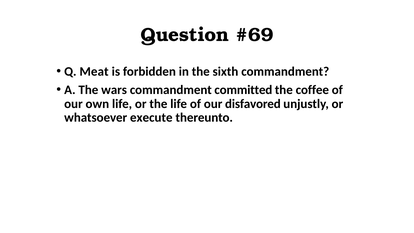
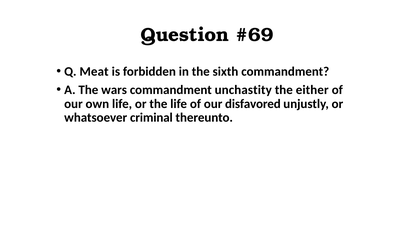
committed: committed -> unchastity (243, 90)
coffee: coffee -> either (312, 90)
execute: execute -> criminal (151, 118)
